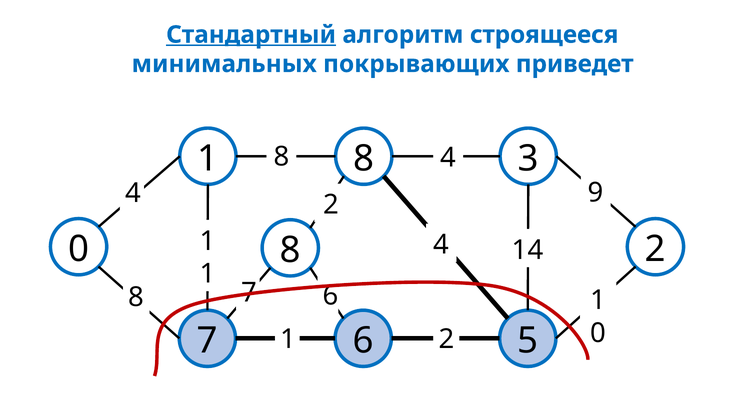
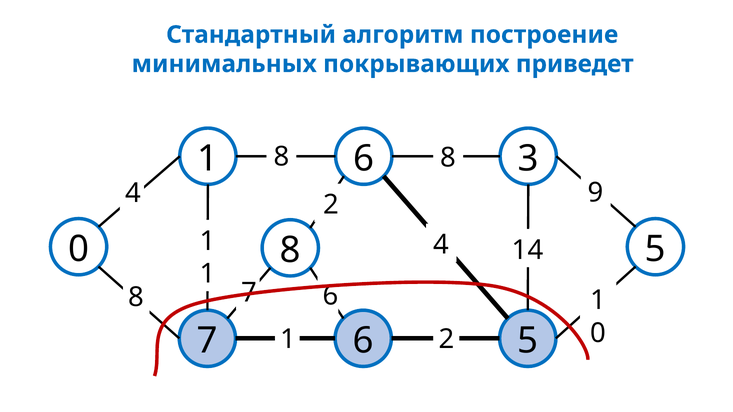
Стандартный underline: present -> none (251, 35)
строящееся: строящееся -> построение (544, 35)
8: 8 -> 6 (364, 159)
4: 4 -> 8 (448, 158)
0 2: 2 -> 5 (655, 249)
